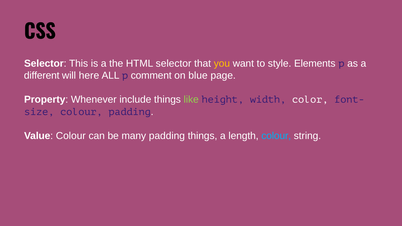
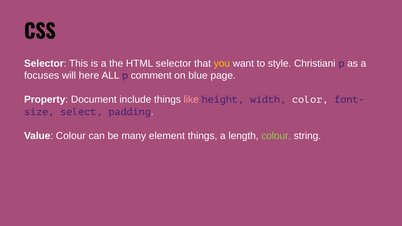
Elements: Elements -> Christiani (315, 64)
different: different -> focuses (42, 76)
Whenever: Whenever -> Document (94, 100)
like colour: light green -> pink (191, 100)
colour: colour -> select (81, 112)
many padding: padding -> element (167, 136)
colour colour: light blue -> light green (276, 136)
